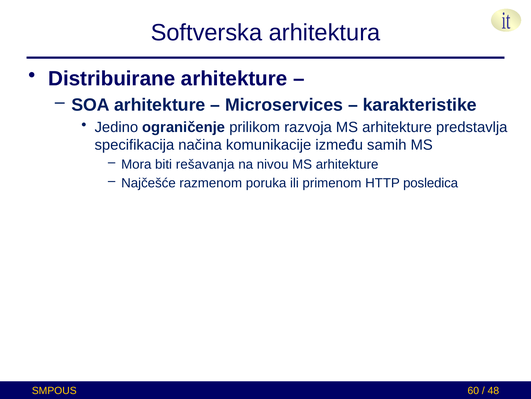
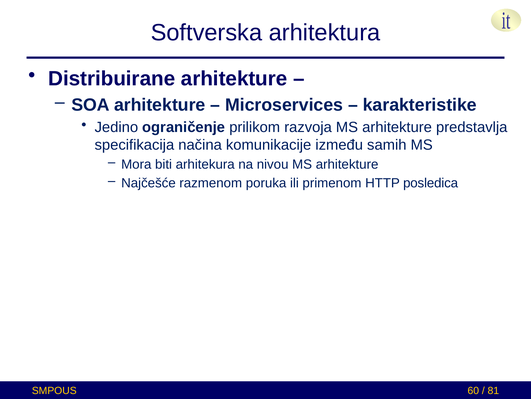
rešavanja: rešavanja -> arhitekura (205, 164)
48: 48 -> 81 (493, 390)
